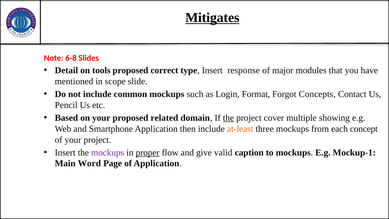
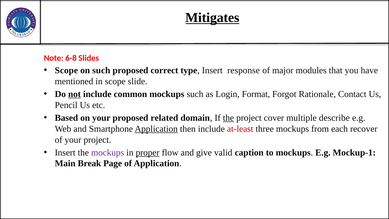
Detail: Detail -> Scope (66, 70)
on tools: tools -> such (101, 70)
not underline: none -> present (75, 94)
Concepts: Concepts -> Rationale (317, 94)
showing: showing -> describe (334, 118)
Application underline: none -> present (156, 129)
at-least colour: orange -> red (240, 129)
concept: concept -> recover (364, 129)
Word: Word -> Break (89, 163)
